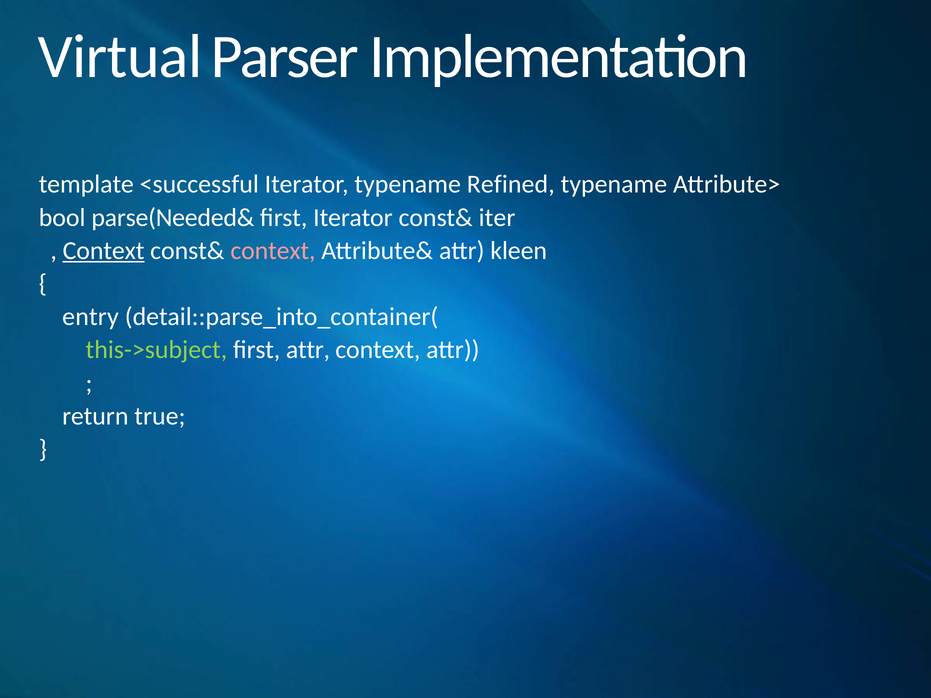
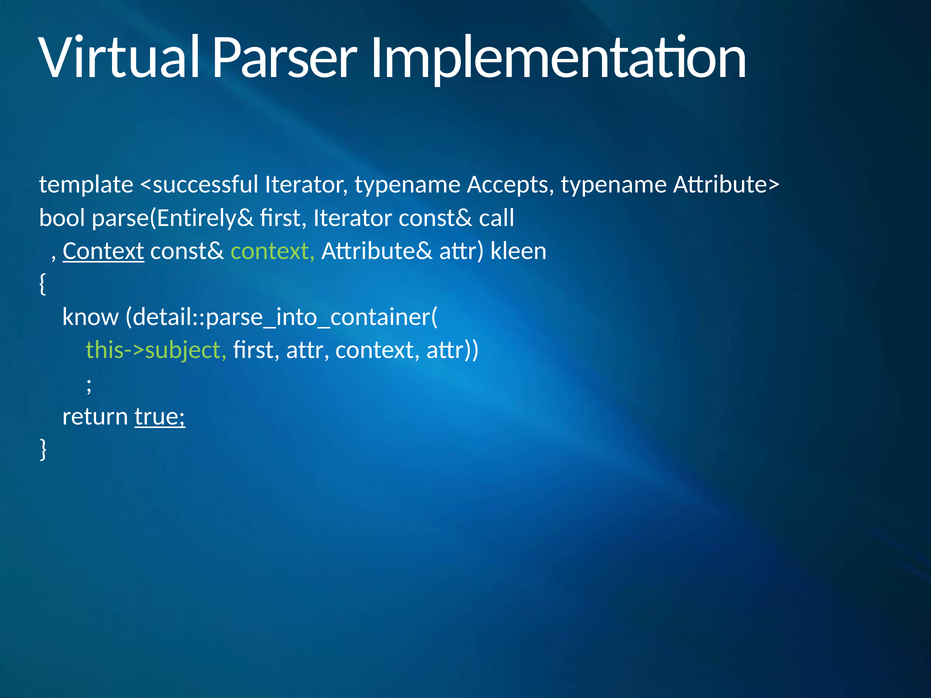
Refined: Refined -> Accepts (511, 185)
parse(Needed&: parse(Needed& -> parse(Entirely& (173, 218)
iter: iter -> call (497, 218)
context colour: pink -> light green (273, 251)
entry: entry -> know (91, 317)
true underline: none -> present (160, 416)
